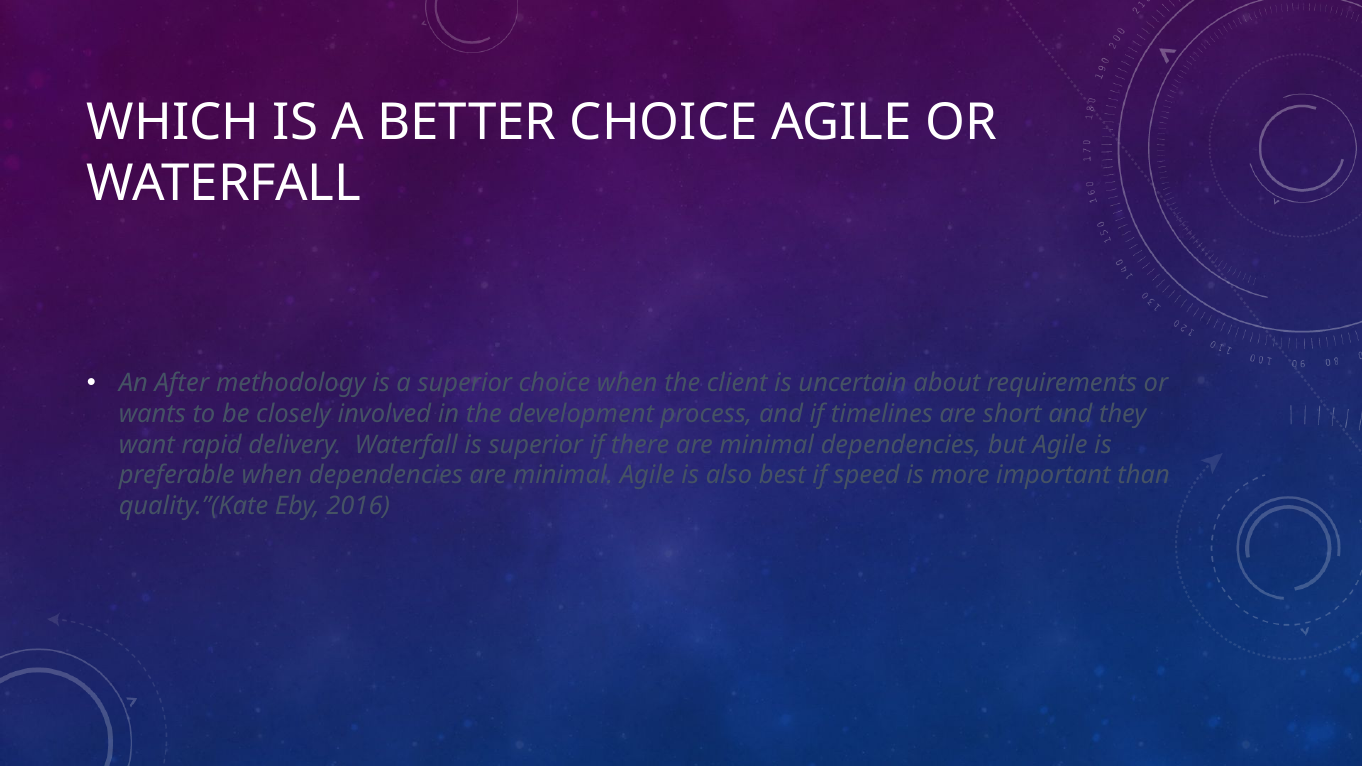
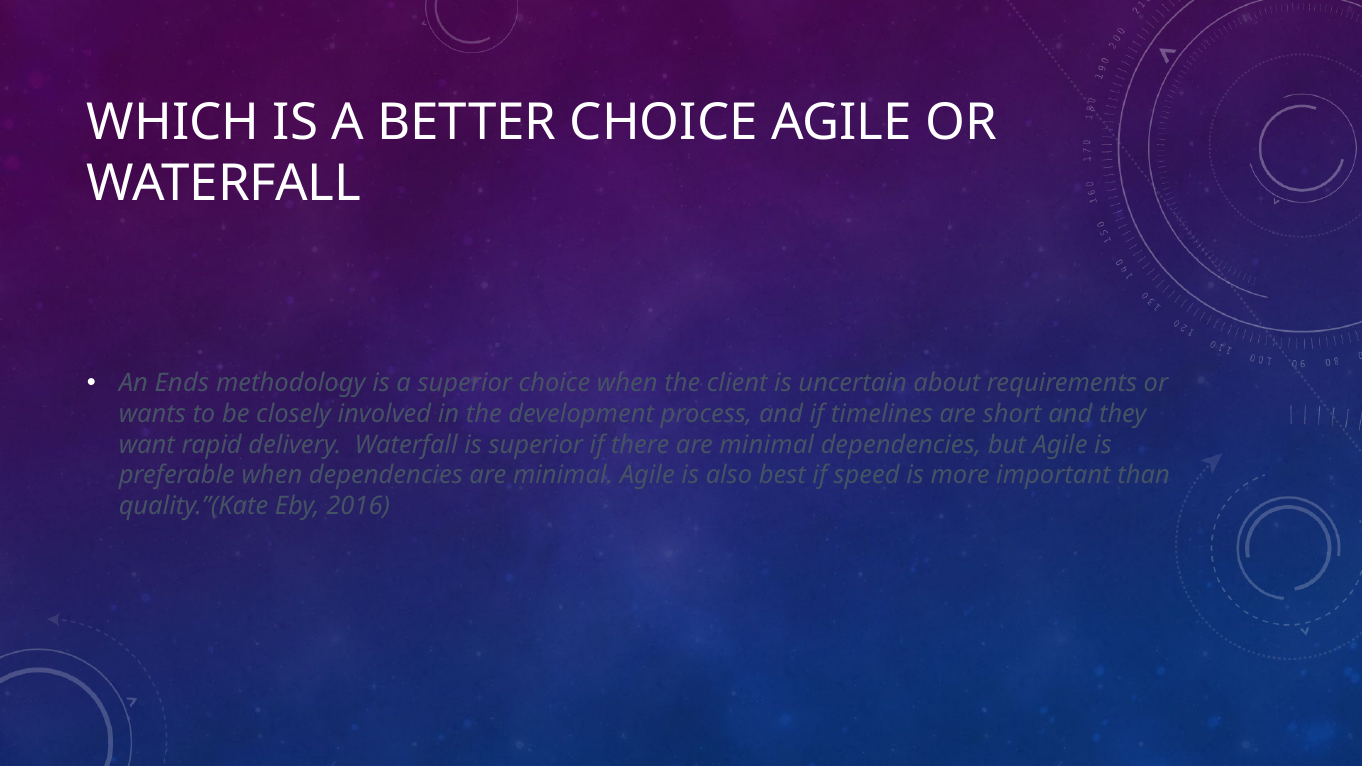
After: After -> Ends (182, 384)
